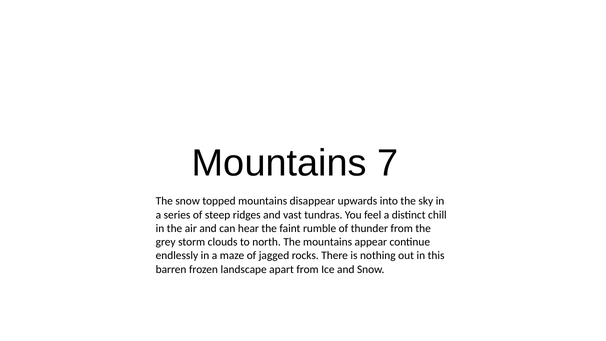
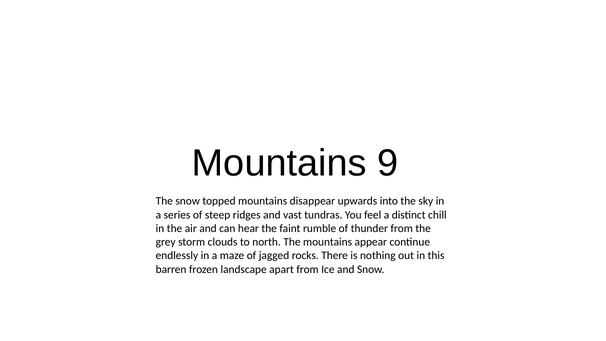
7: 7 -> 9 (388, 163)
